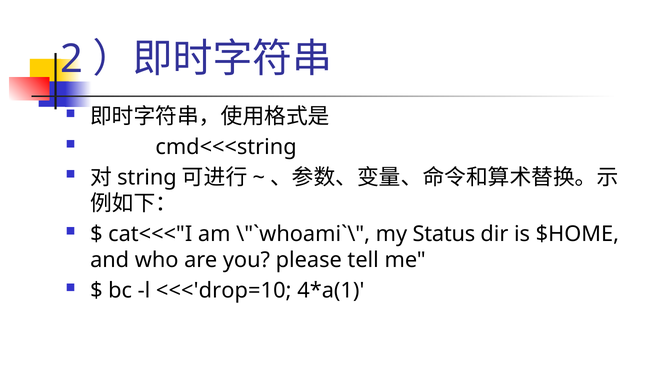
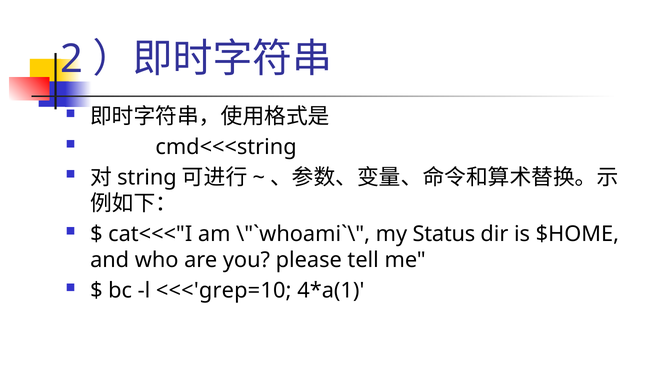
<<<'drop=10: <<<'drop=10 -> <<<'grep=10 (224, 291)
